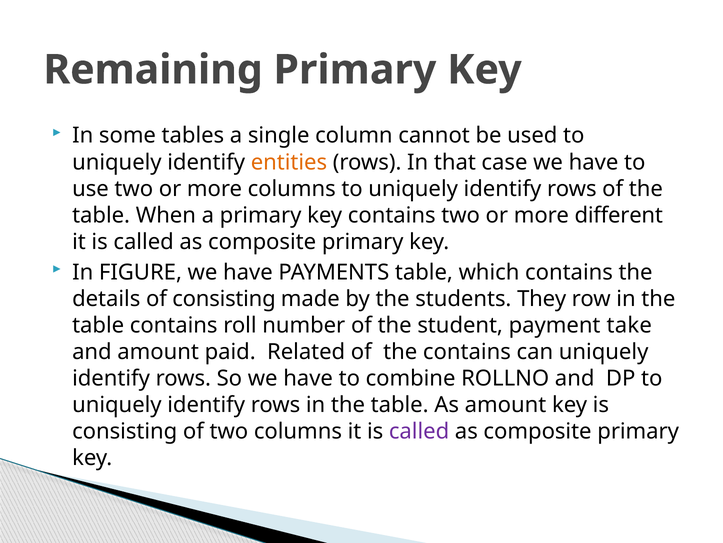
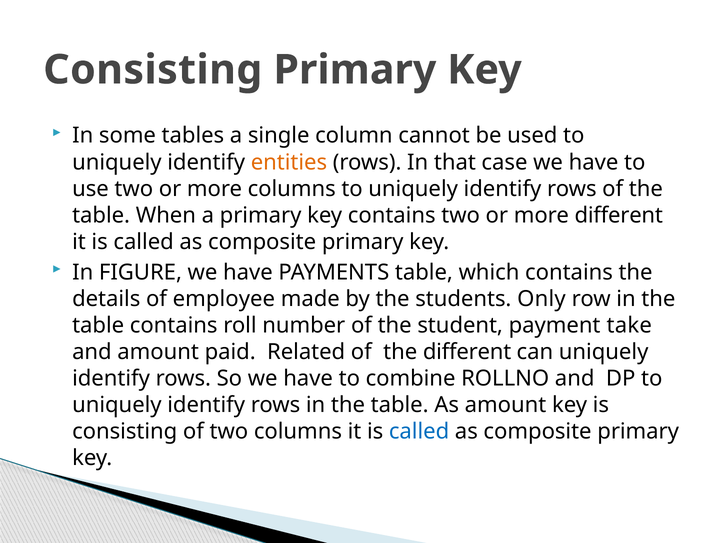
Remaining: Remaining -> Consisting (153, 70)
of consisting: consisting -> employee (224, 299)
They: They -> Only (541, 299)
the contains: contains -> different (467, 352)
called colour: purple -> blue (419, 431)
